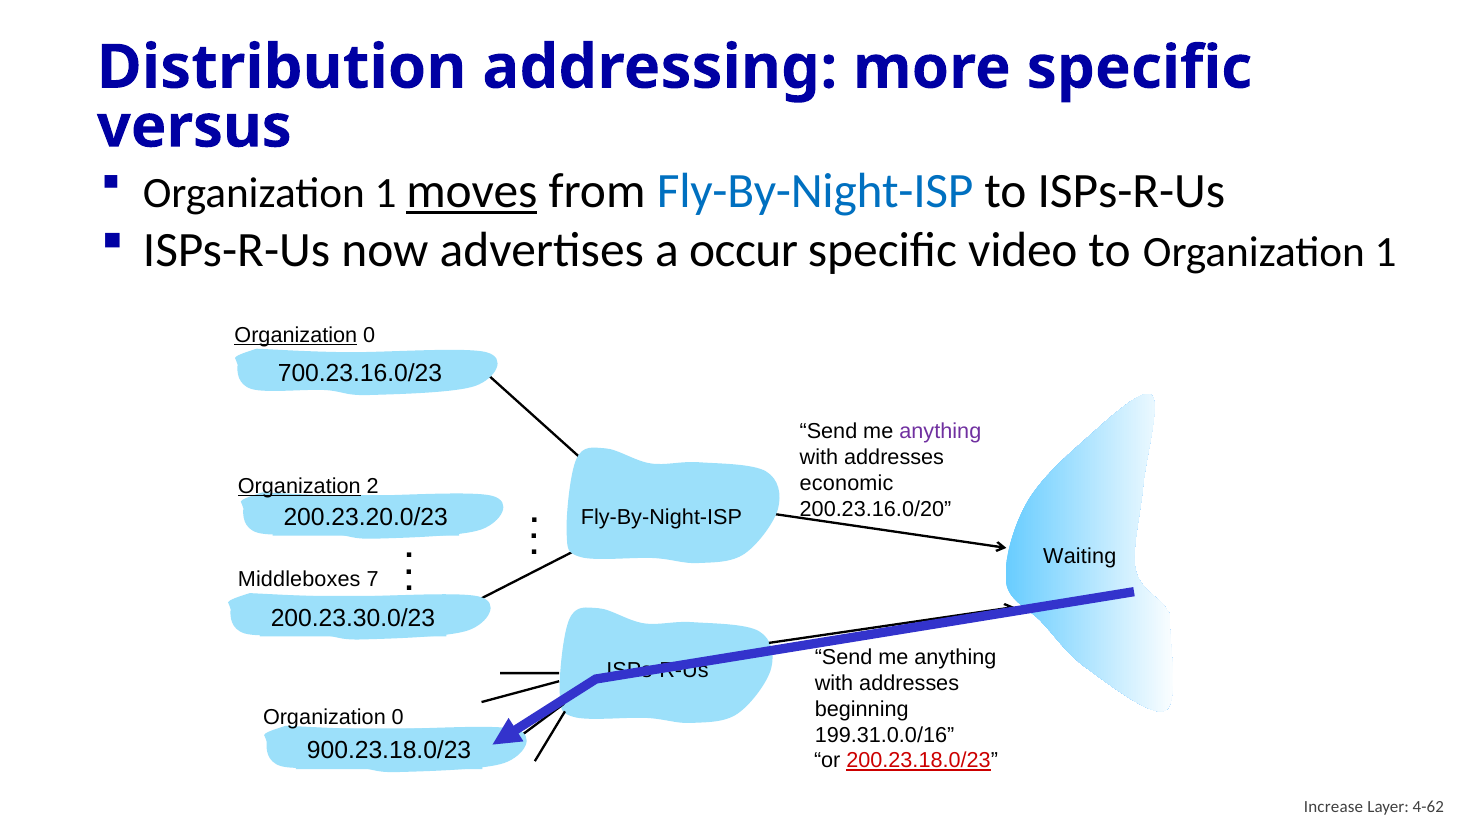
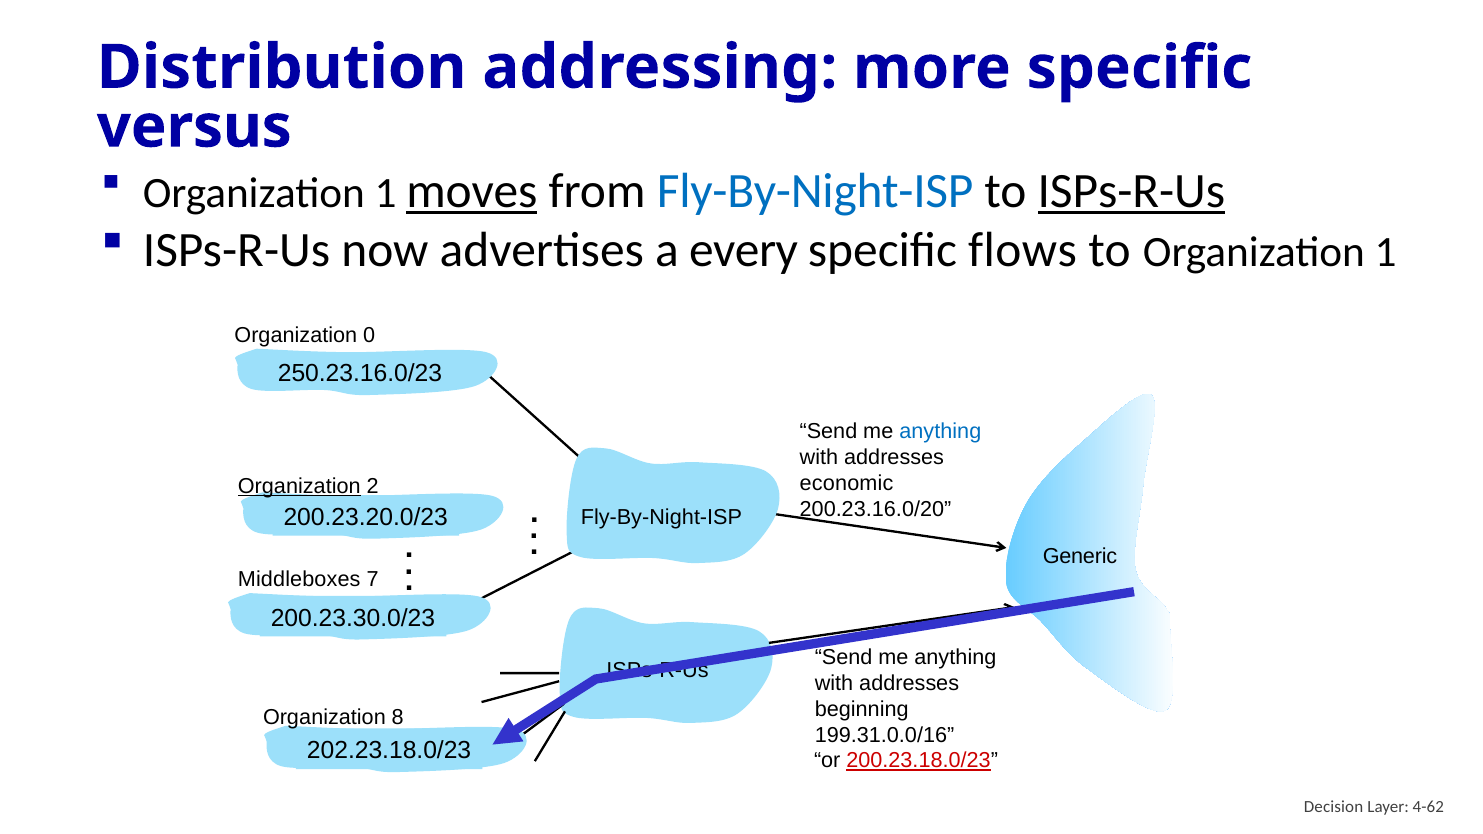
ISPs-R-Us underline: none -> present (1131, 191)
occur: occur -> every (744, 250)
video: video -> flows (1023, 250)
Organization underline: present -> none (296, 335)
700.23.16.0/23: 700.23.16.0/23 -> 250.23.16.0/23 (360, 374)
anything colour: purple -> blue (940, 432)
Waiting: Waiting -> Generic (1080, 557)
0: 0 -> 8 (398, 718)
900.23.18.0/23: 900.23.18.0/23 -> 202.23.18.0/23 (389, 751)
Increase: Increase -> Decision (1334, 807)
